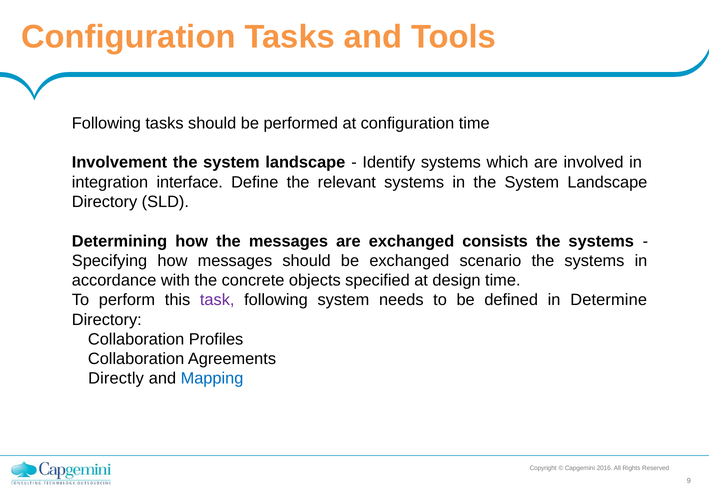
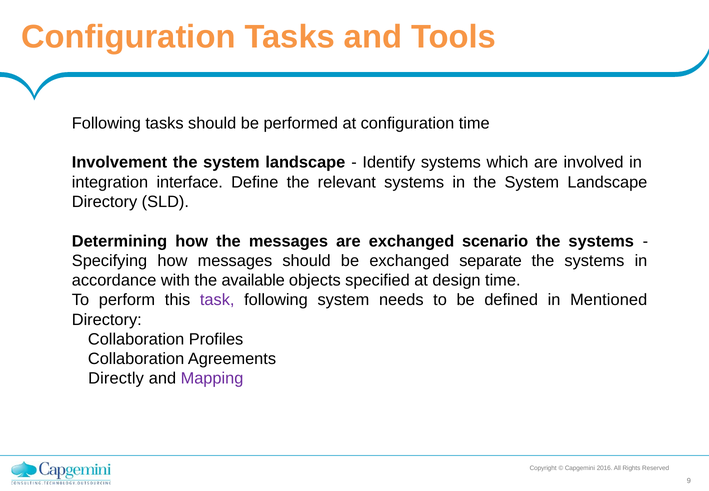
consists: consists -> scenario (495, 241)
scenario: scenario -> separate (491, 261)
concrete: concrete -> available (253, 280)
Determine: Determine -> Mentioned (609, 300)
Mapping colour: blue -> purple (212, 378)
